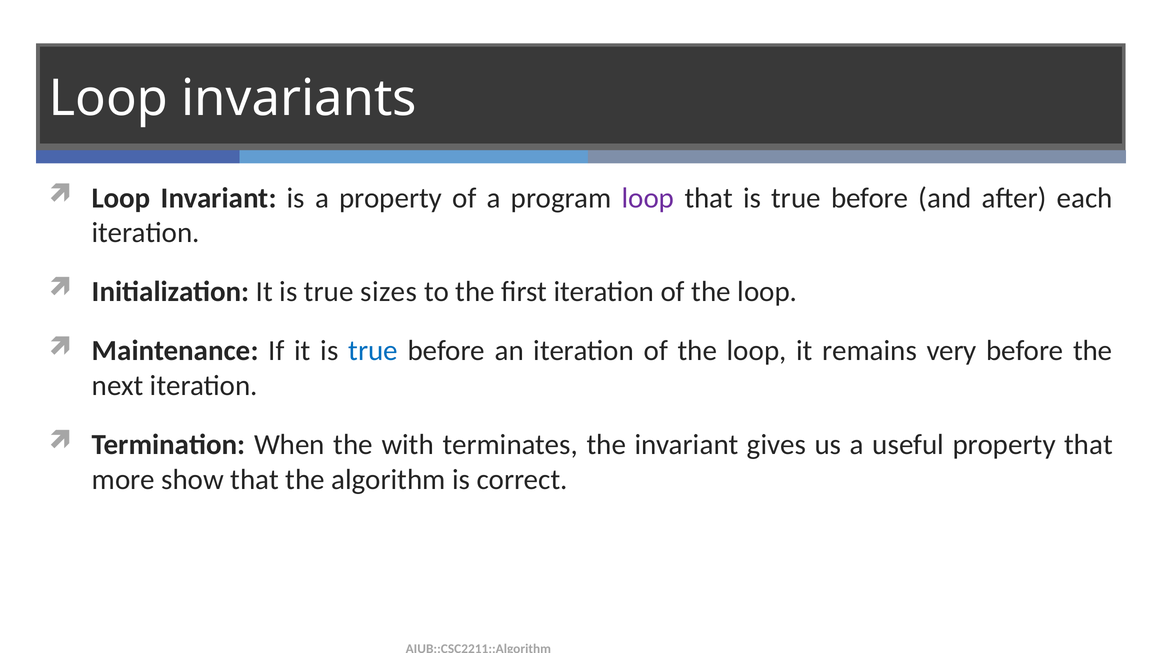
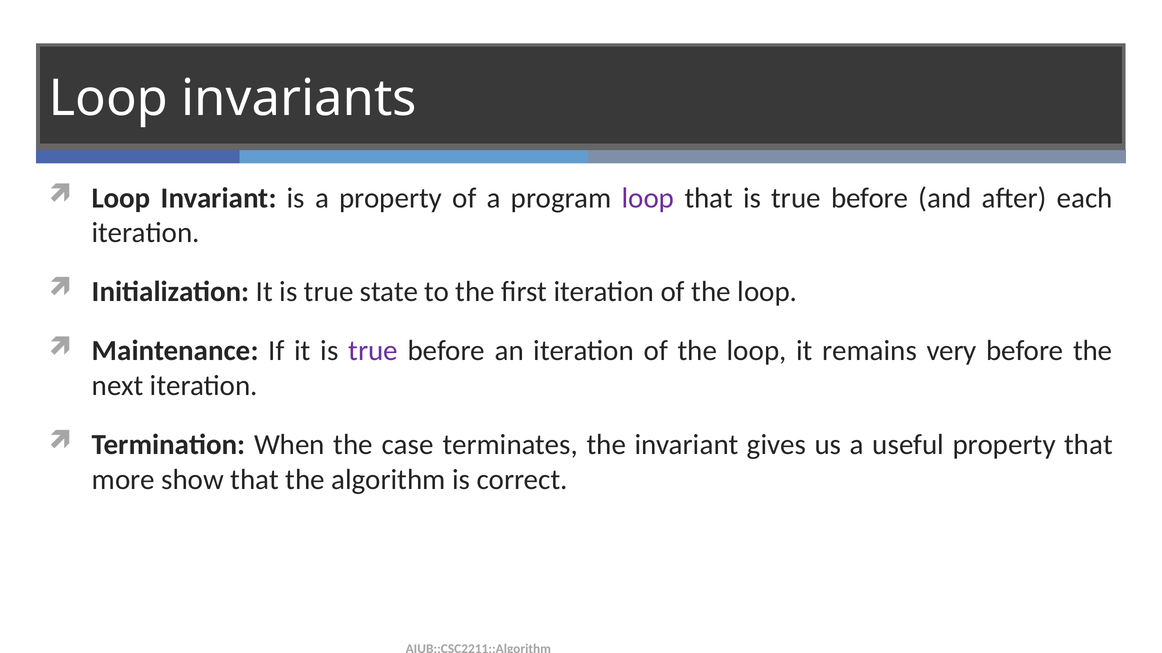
sizes: sizes -> state (389, 292)
true colour: blue -> purple (373, 351)
with: with -> case (408, 445)
